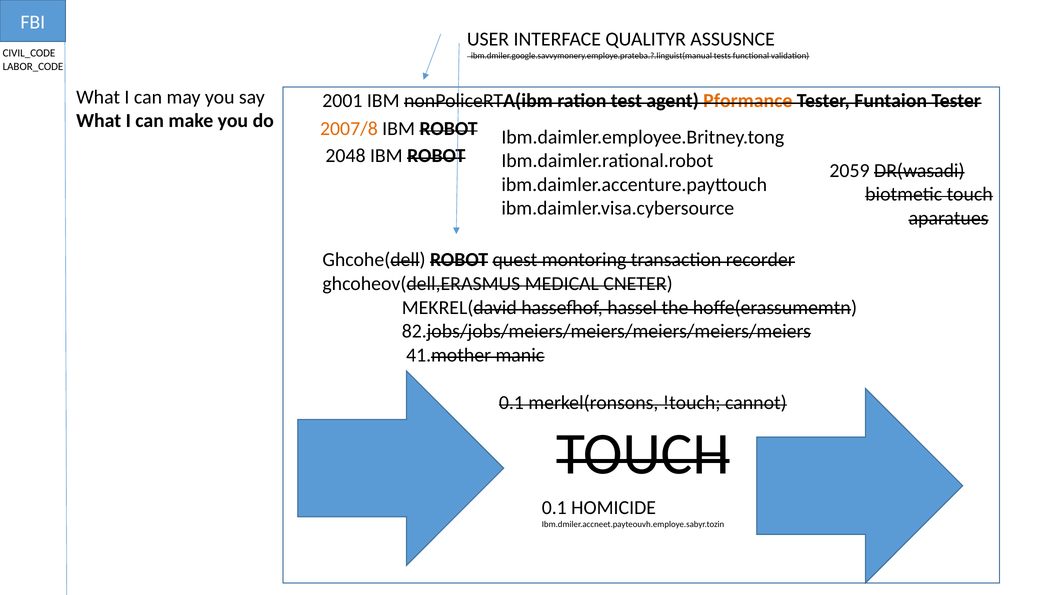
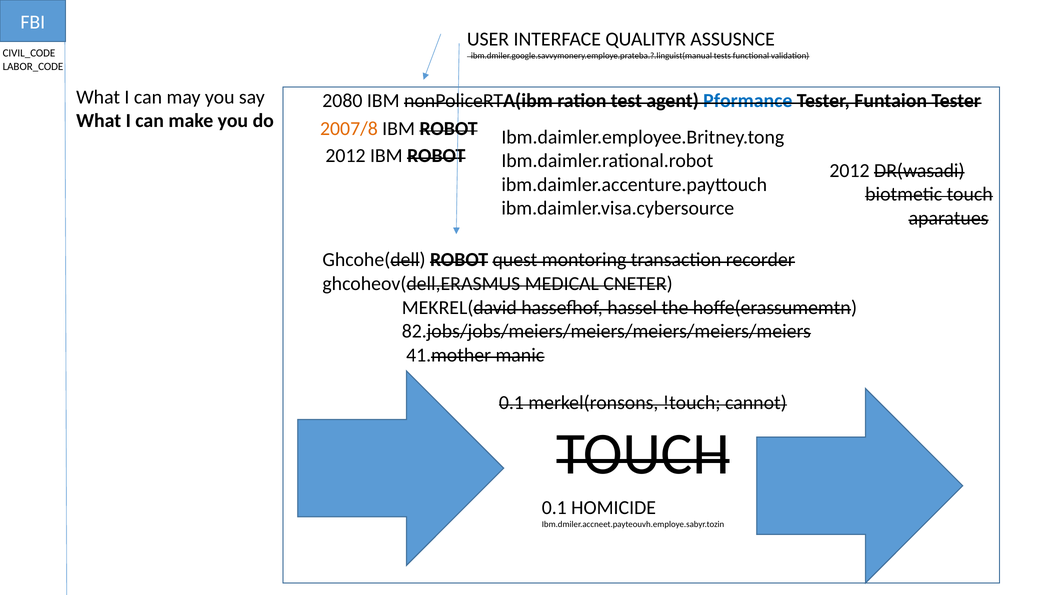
2001: 2001 -> 2080 (342, 101)
Pformance colour: orange -> blue (748, 101)
2048: 2048 -> 2012 (346, 156)
2059: 2059 -> 2012 (850, 170)
